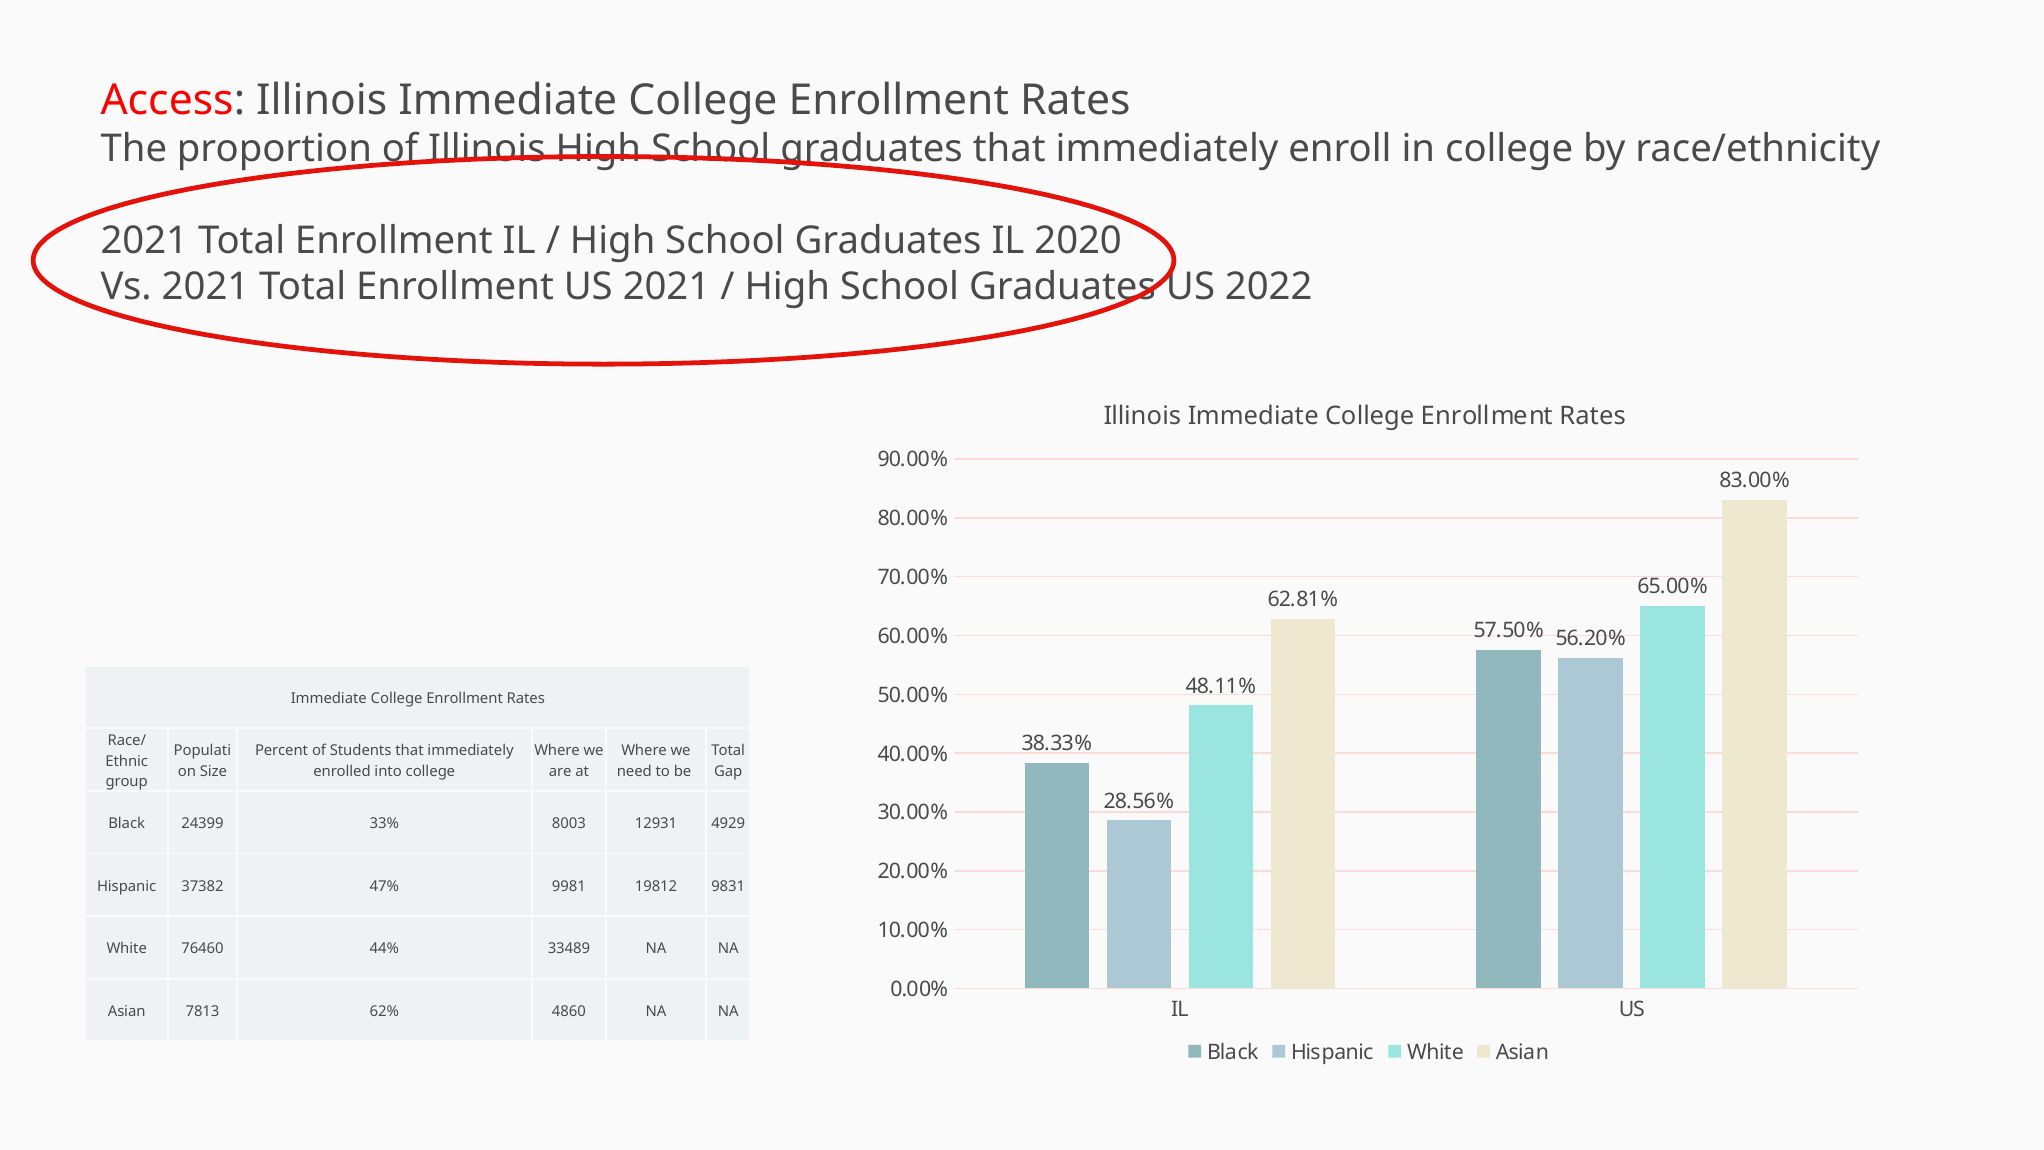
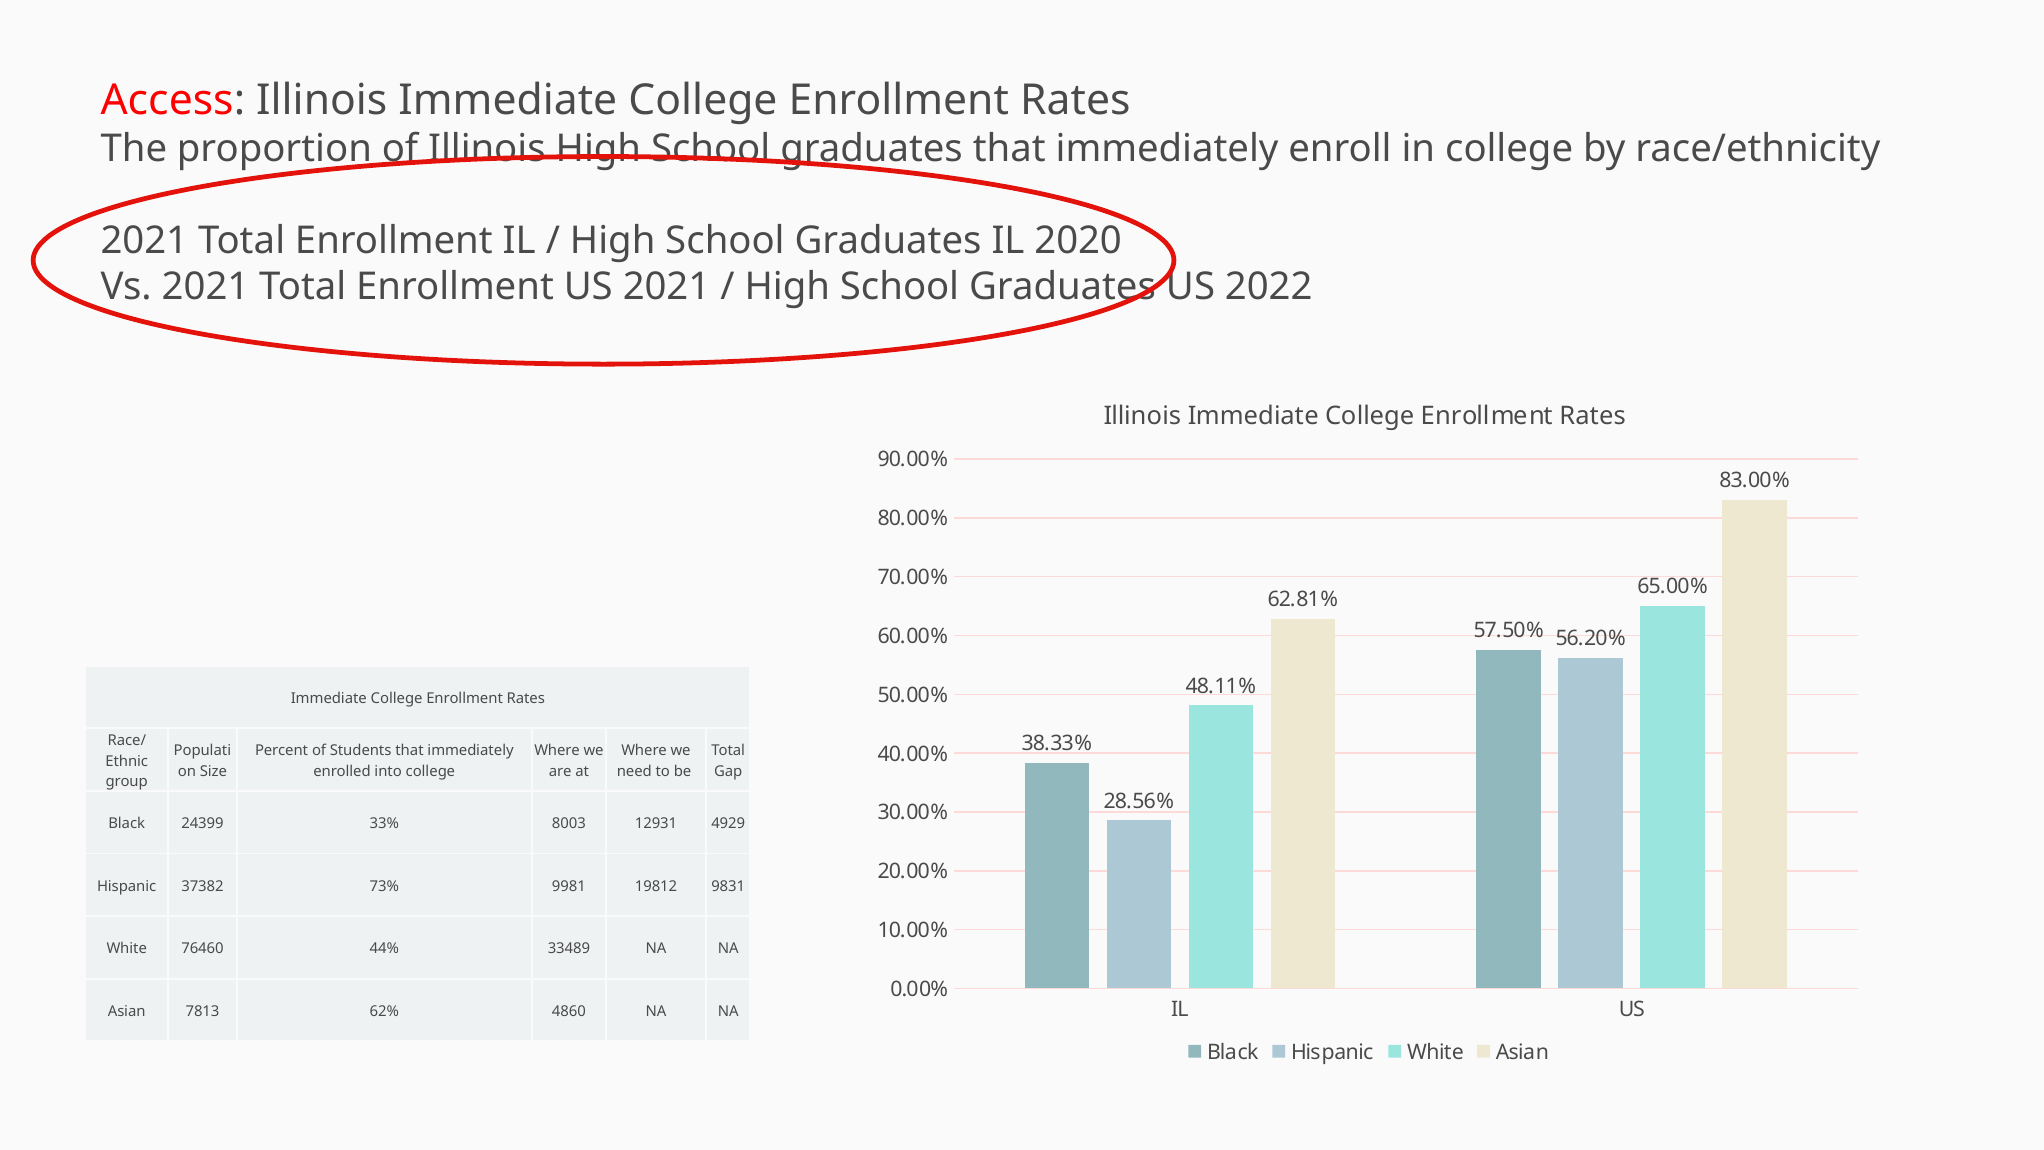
47%: 47% -> 73% (384, 886)
